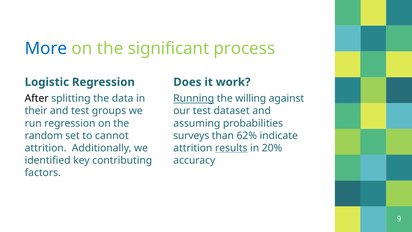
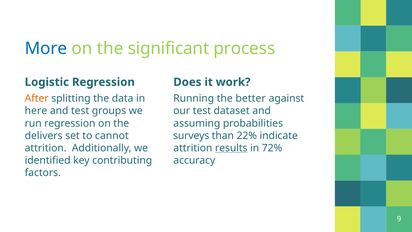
After colour: black -> orange (37, 98)
Running underline: present -> none (194, 98)
willing: willing -> better (251, 98)
their: their -> here (36, 111)
random: random -> delivers (44, 136)
62%: 62% -> 22% (247, 136)
20%: 20% -> 72% (272, 148)
